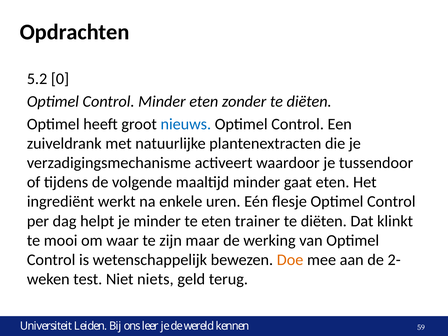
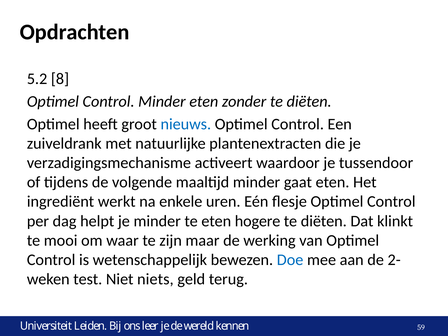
0: 0 -> 8 (60, 79)
trainer: trainer -> hogere (258, 221)
Doe colour: orange -> blue (290, 260)
